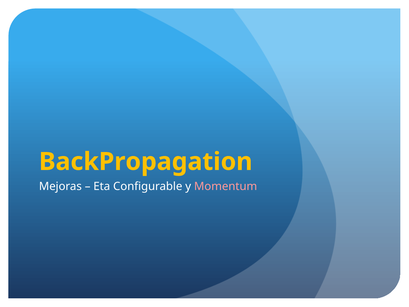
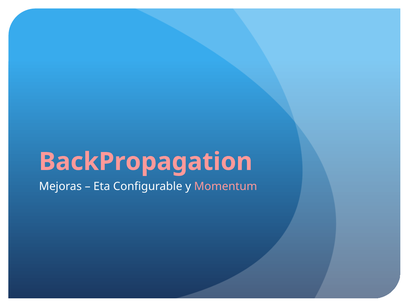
BackPropagation colour: yellow -> pink (146, 162)
